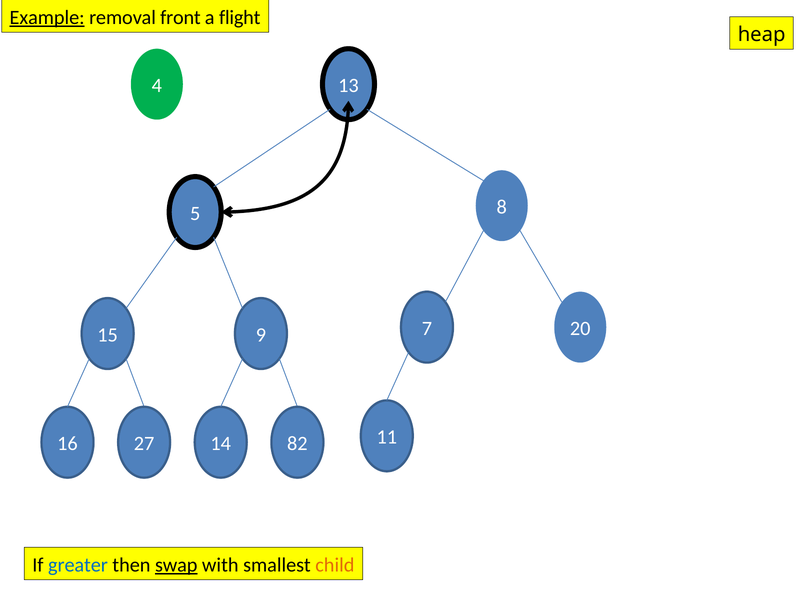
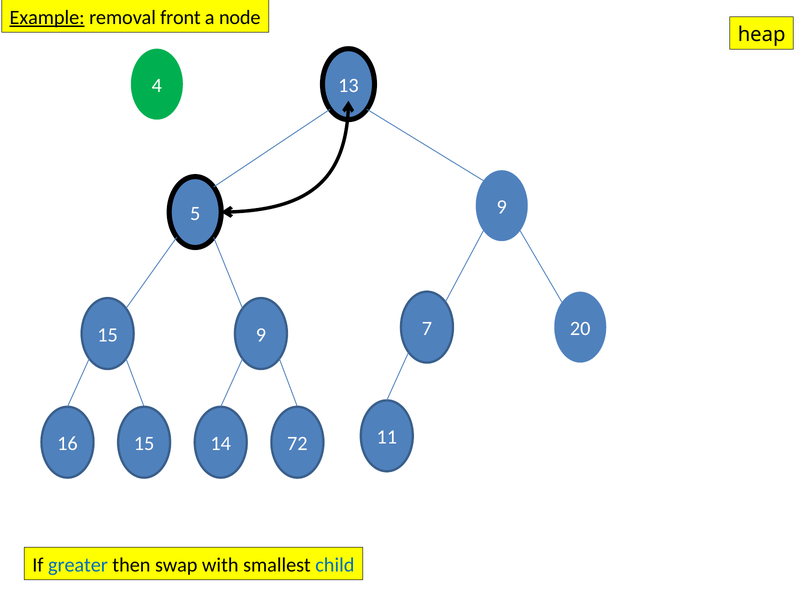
flight: flight -> node (240, 18)
5 8: 8 -> 9 (502, 207)
16 27: 27 -> 15 (144, 443)
82: 82 -> 72 (297, 443)
swap underline: present -> none (176, 564)
child colour: orange -> blue (335, 564)
